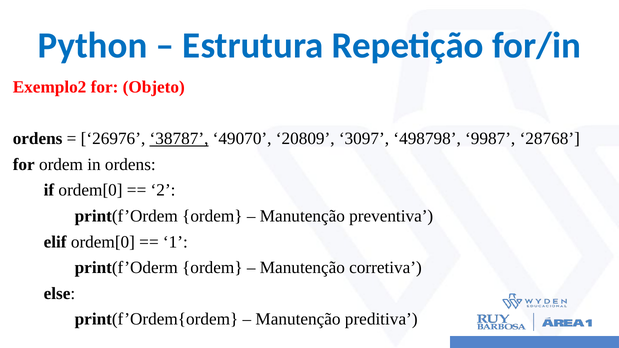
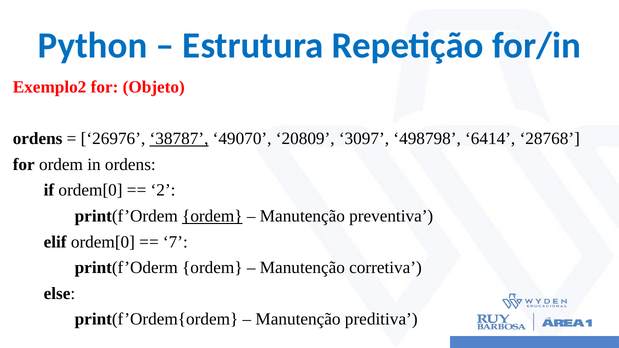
9987: 9987 -> 6414 (490, 139)
ordem underline: none -> present (212, 216)
1: 1 -> 7 (175, 242)
